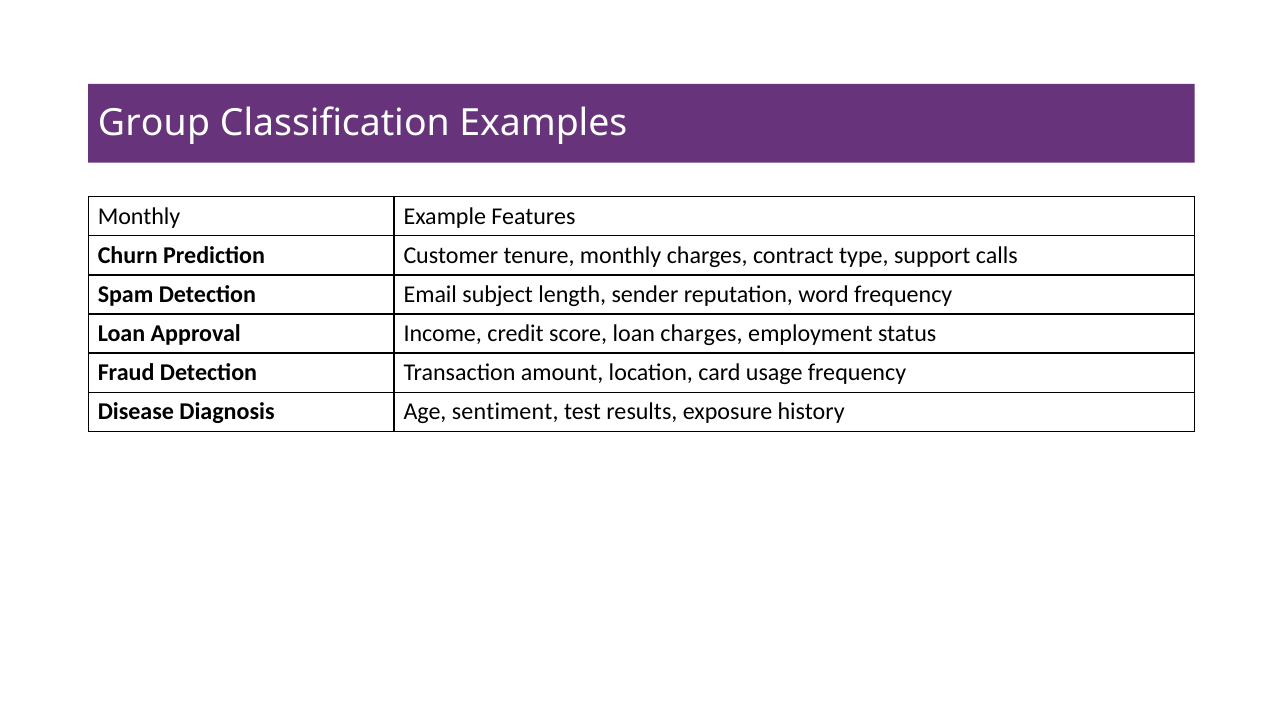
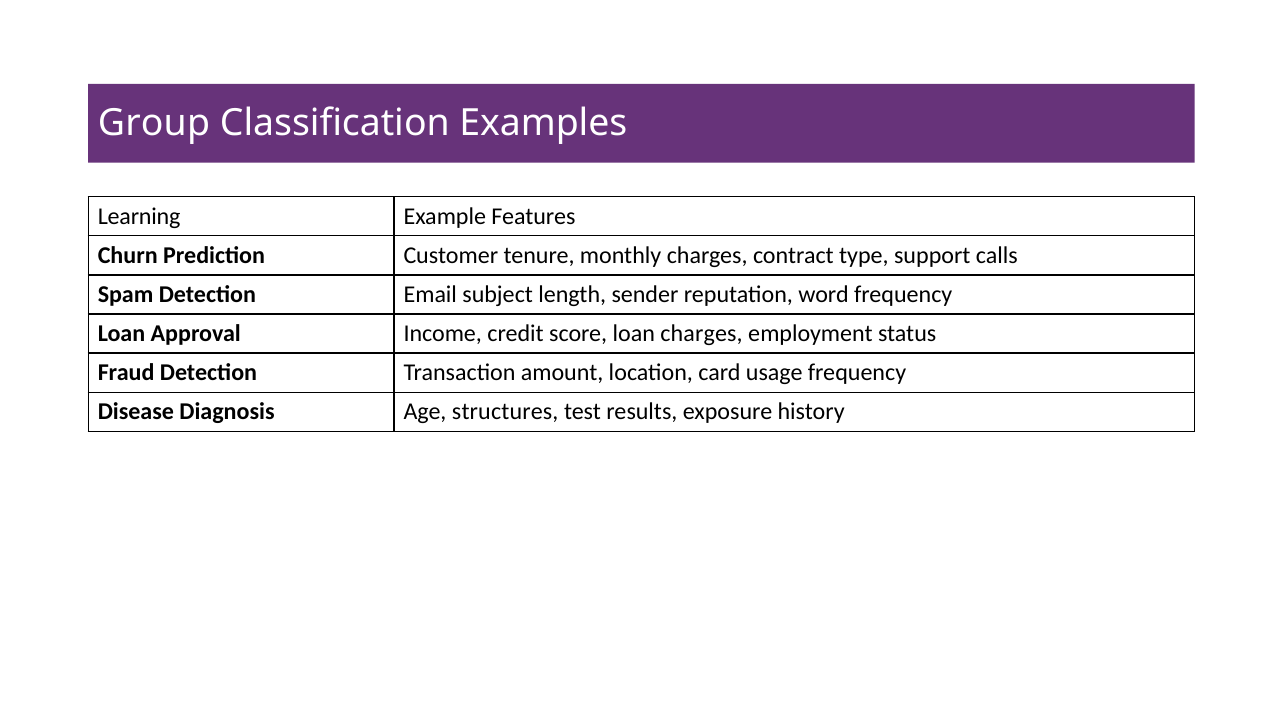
Monthly: Monthly -> Learning (139, 217)
sentiment: sentiment -> structures (505, 412)
